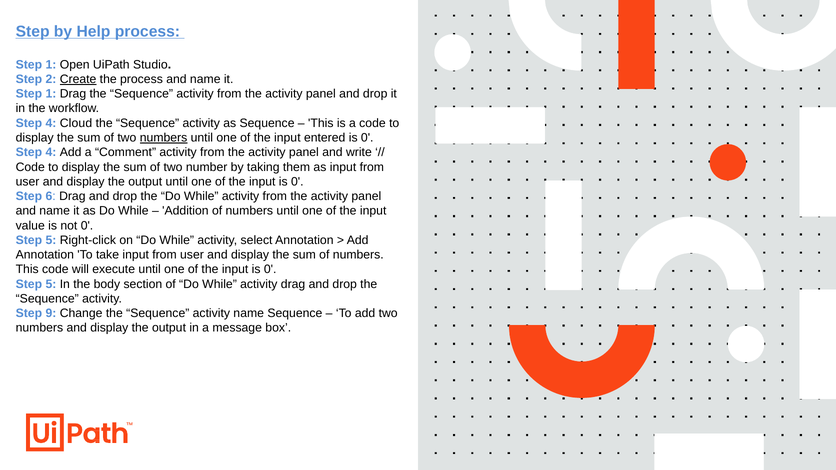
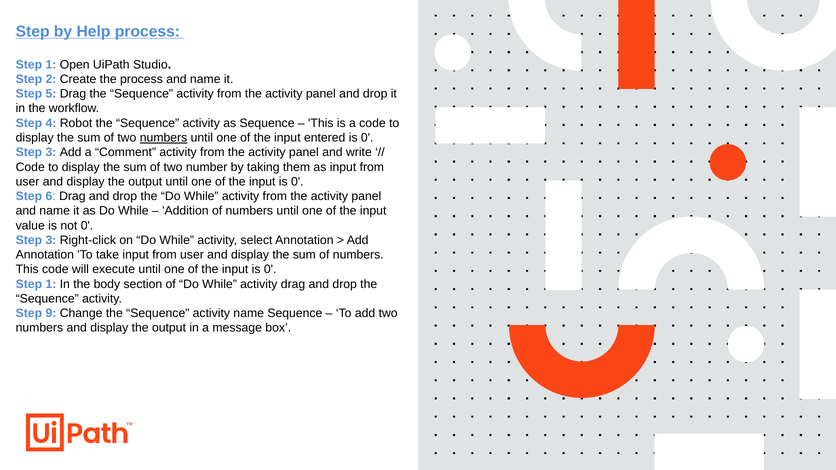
Create underline: present -> none (78, 79)
1: 1 -> 5 (51, 94)
Cloud: Cloud -> Robot (76, 123)
4: 4 -> 3 (51, 152)
5: 5 -> 3 (51, 240)
5: 5 -> 1 (51, 284)
